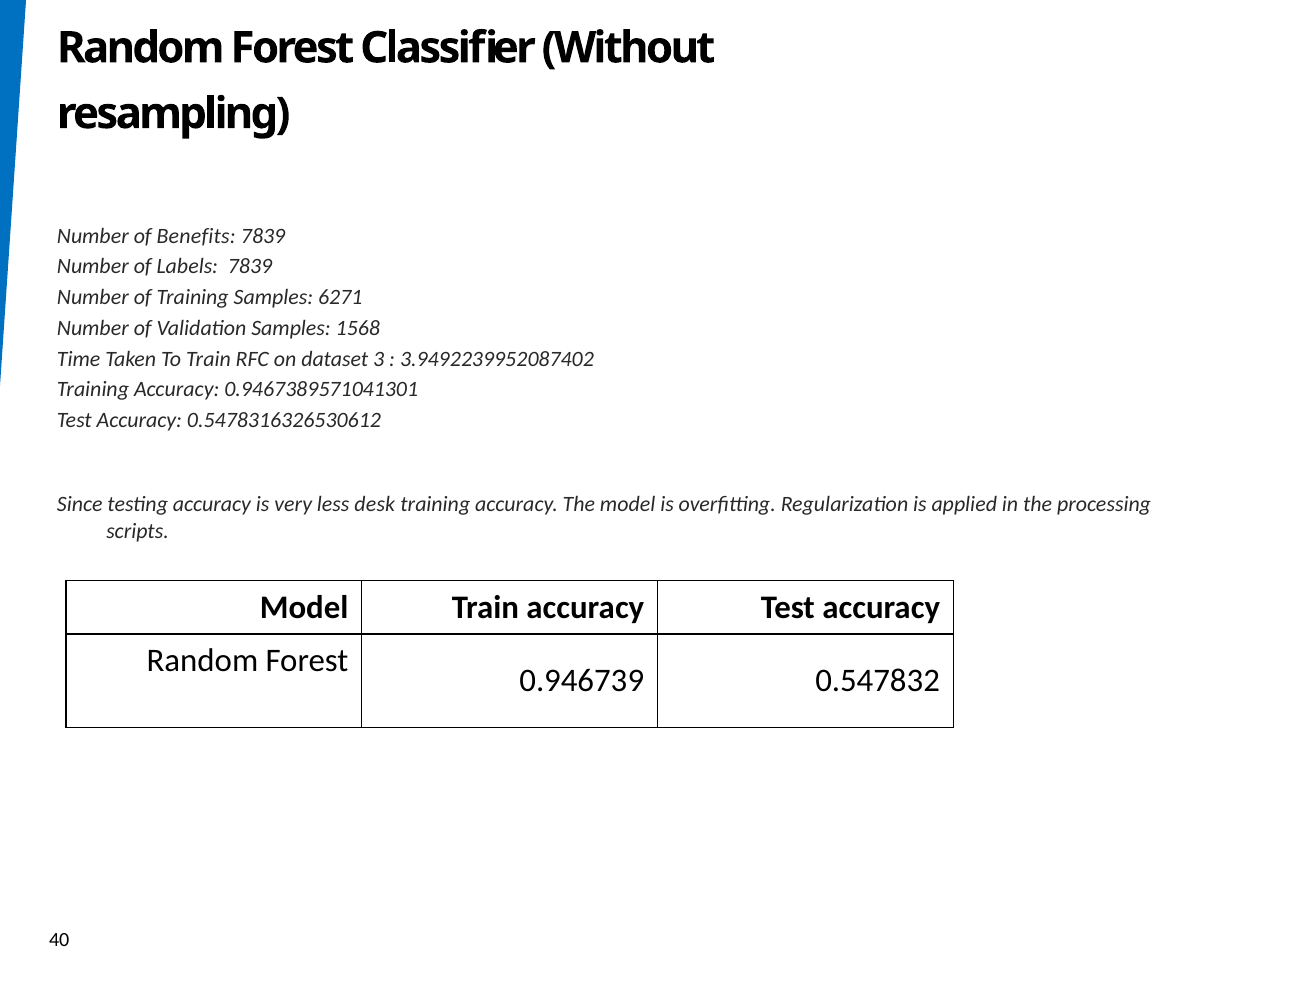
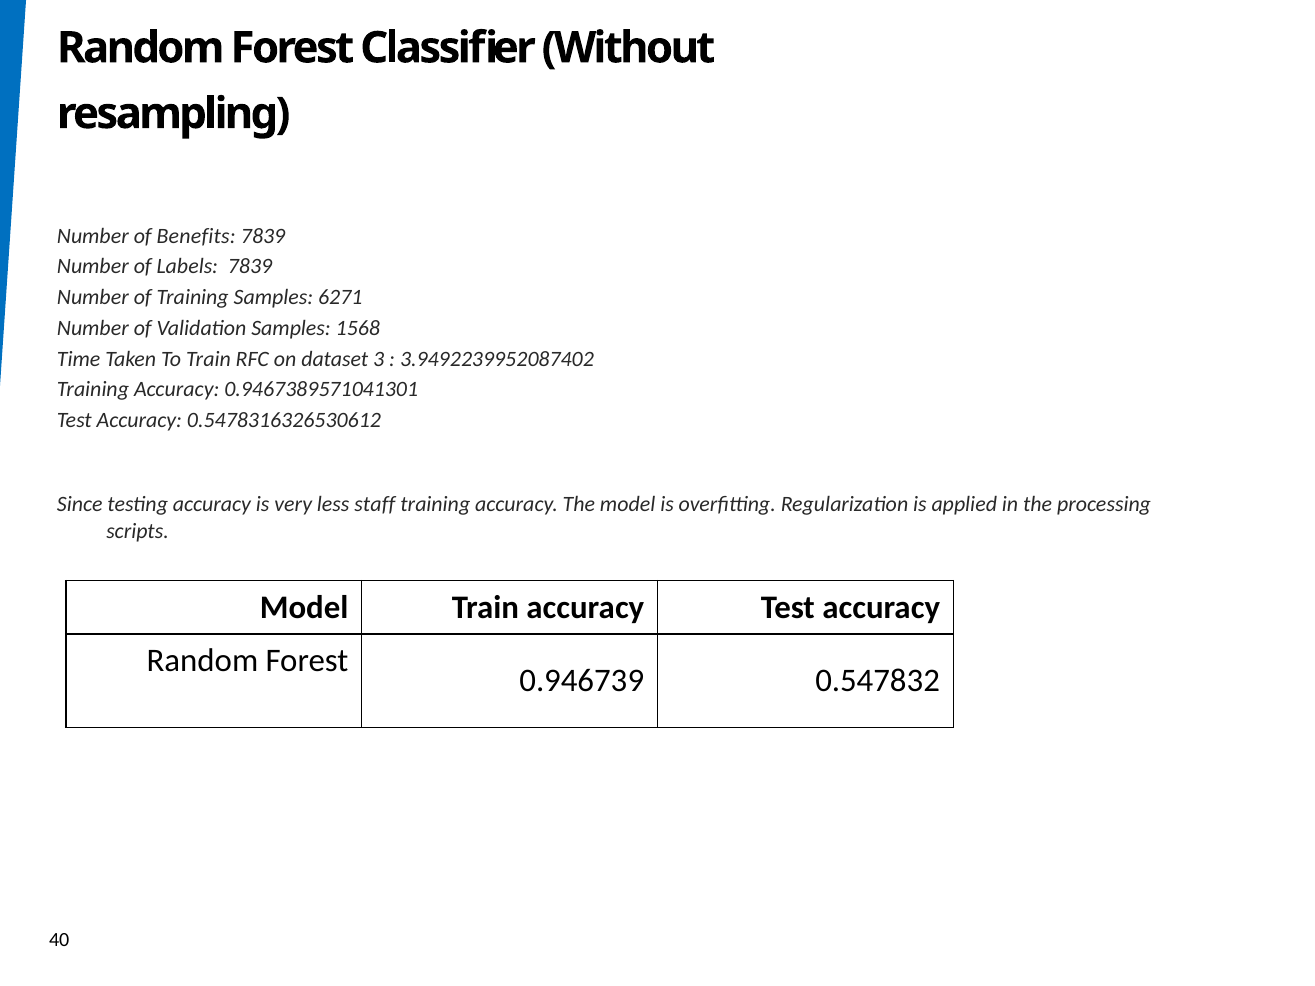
desk: desk -> staff (375, 505)
